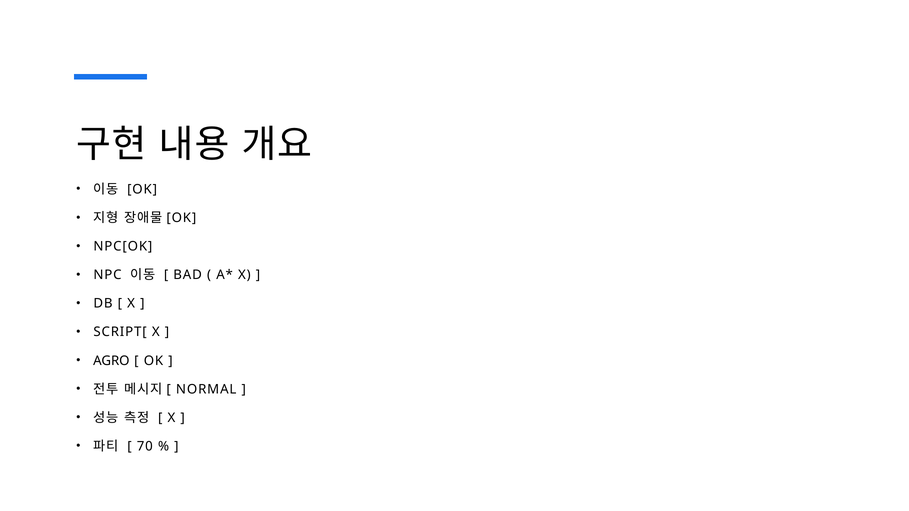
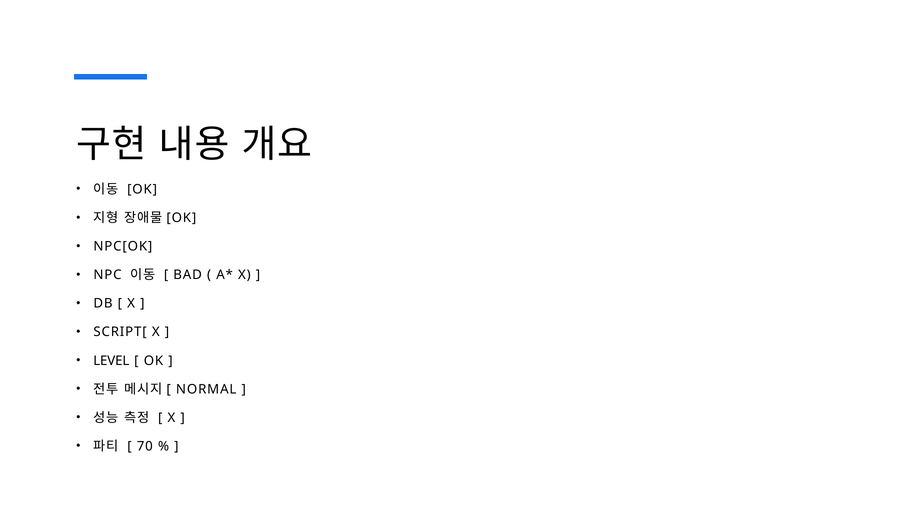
AGRO: AGRO -> LEVEL (111, 361)
